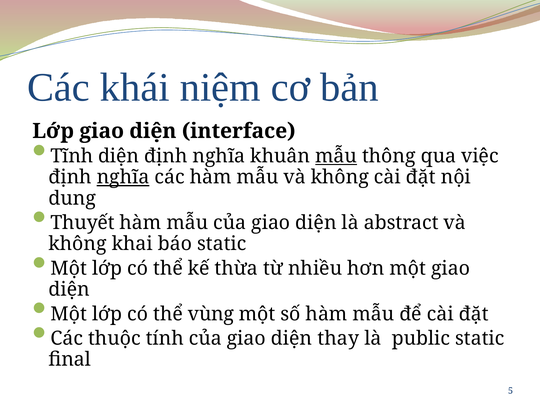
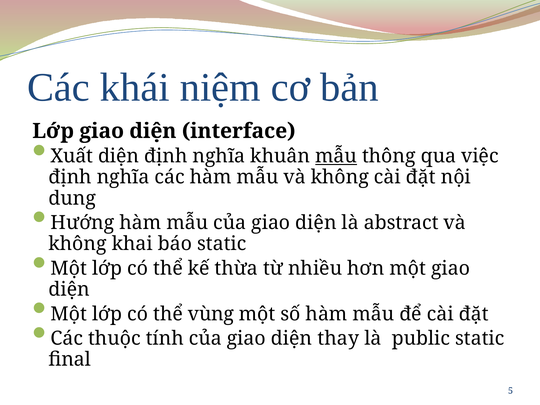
Tĩnh: Tĩnh -> Xuất (72, 156)
nghĩa underline: present -> none (123, 177)
Thuyết: Thuyết -> Hướng (82, 223)
